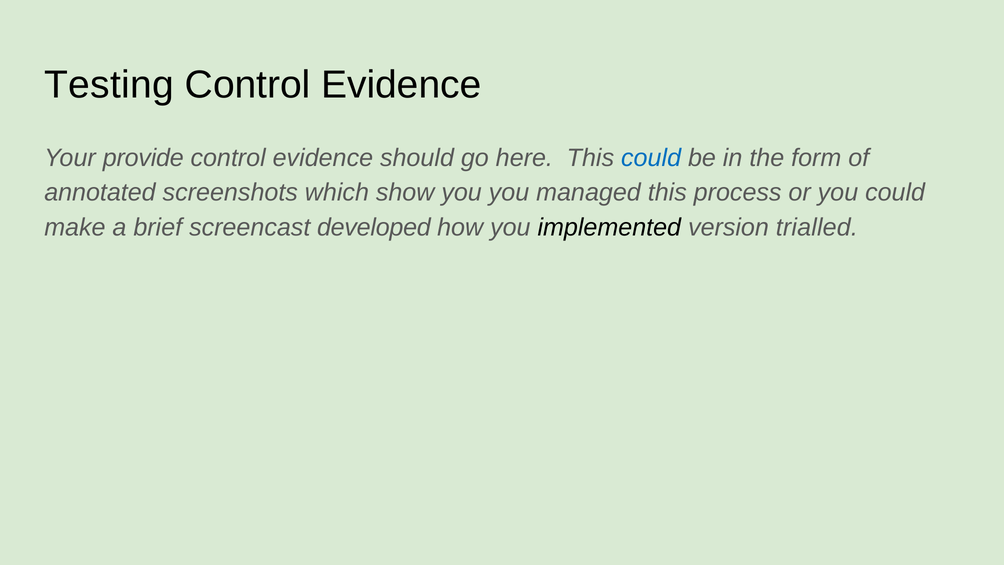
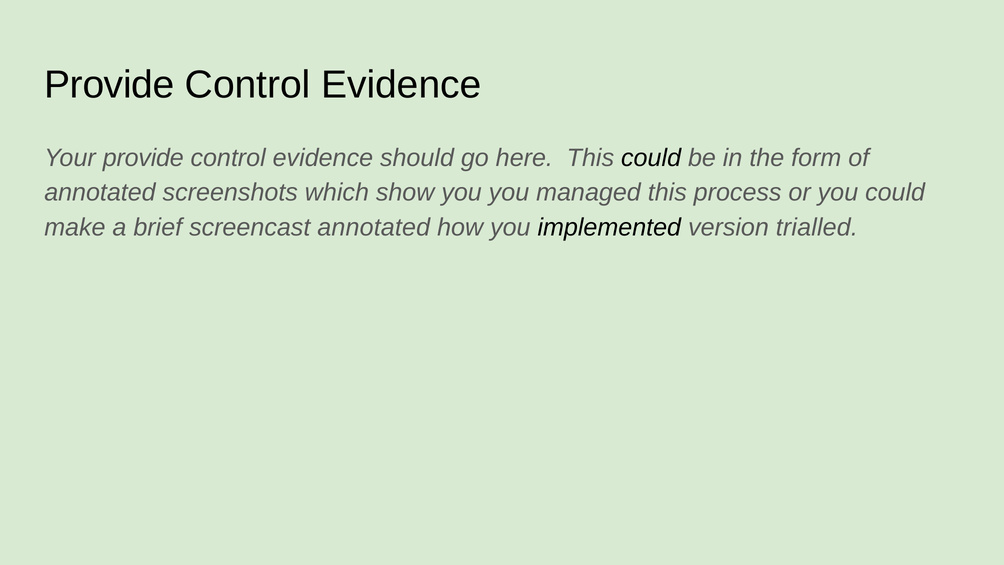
Testing: Testing -> Provide (109, 85)
could colour: blue -> black (651, 158)
screencast developed: developed -> annotated (374, 227)
